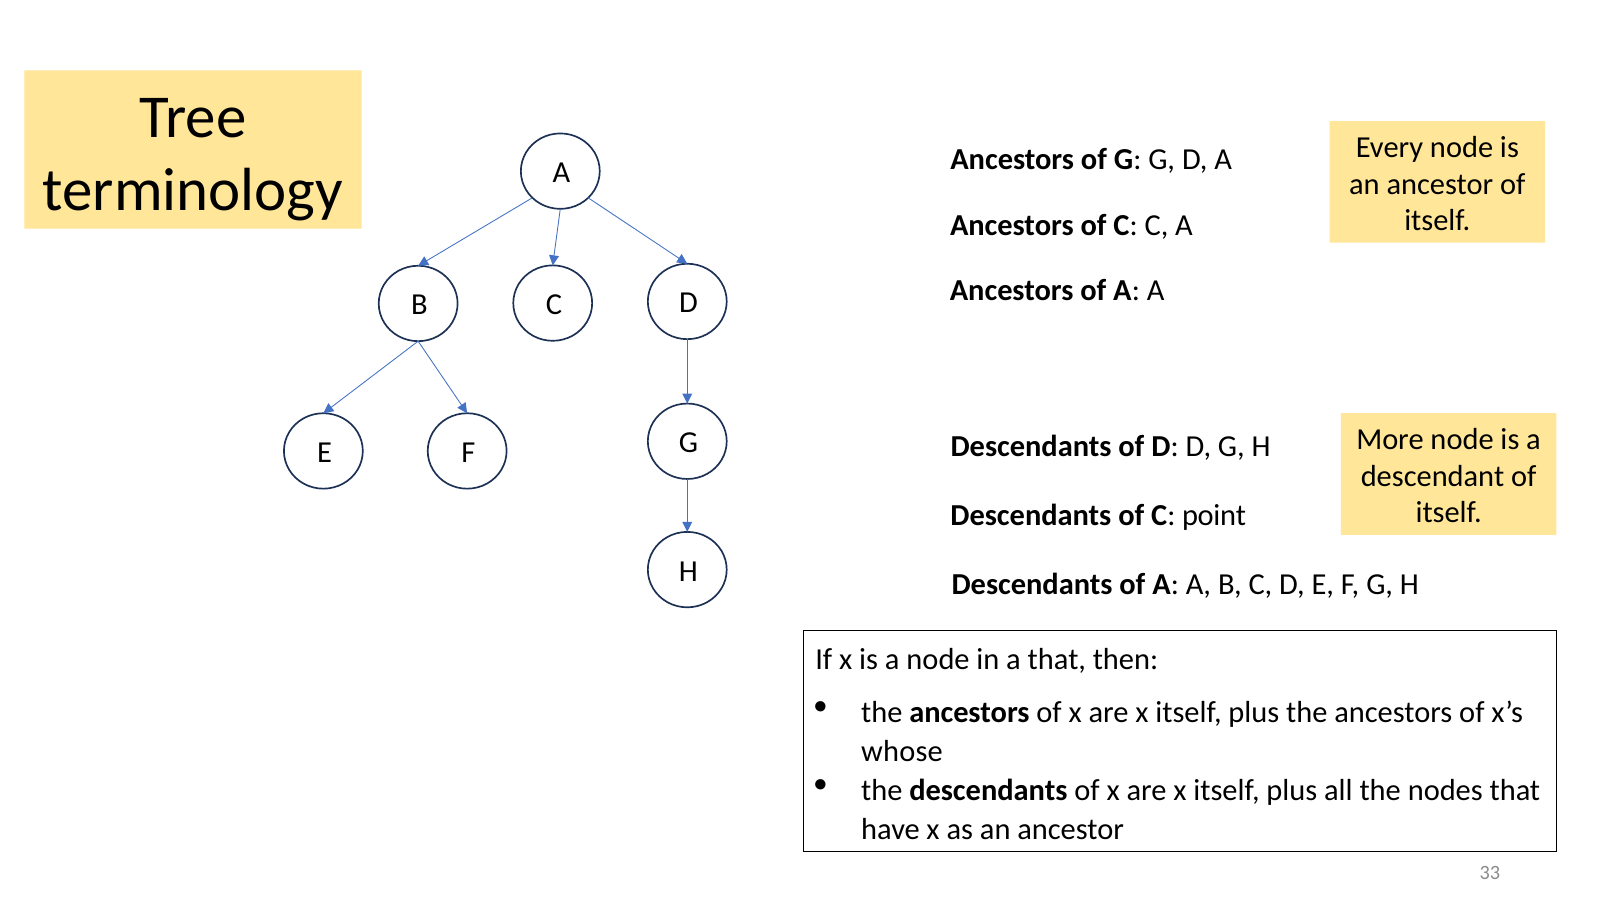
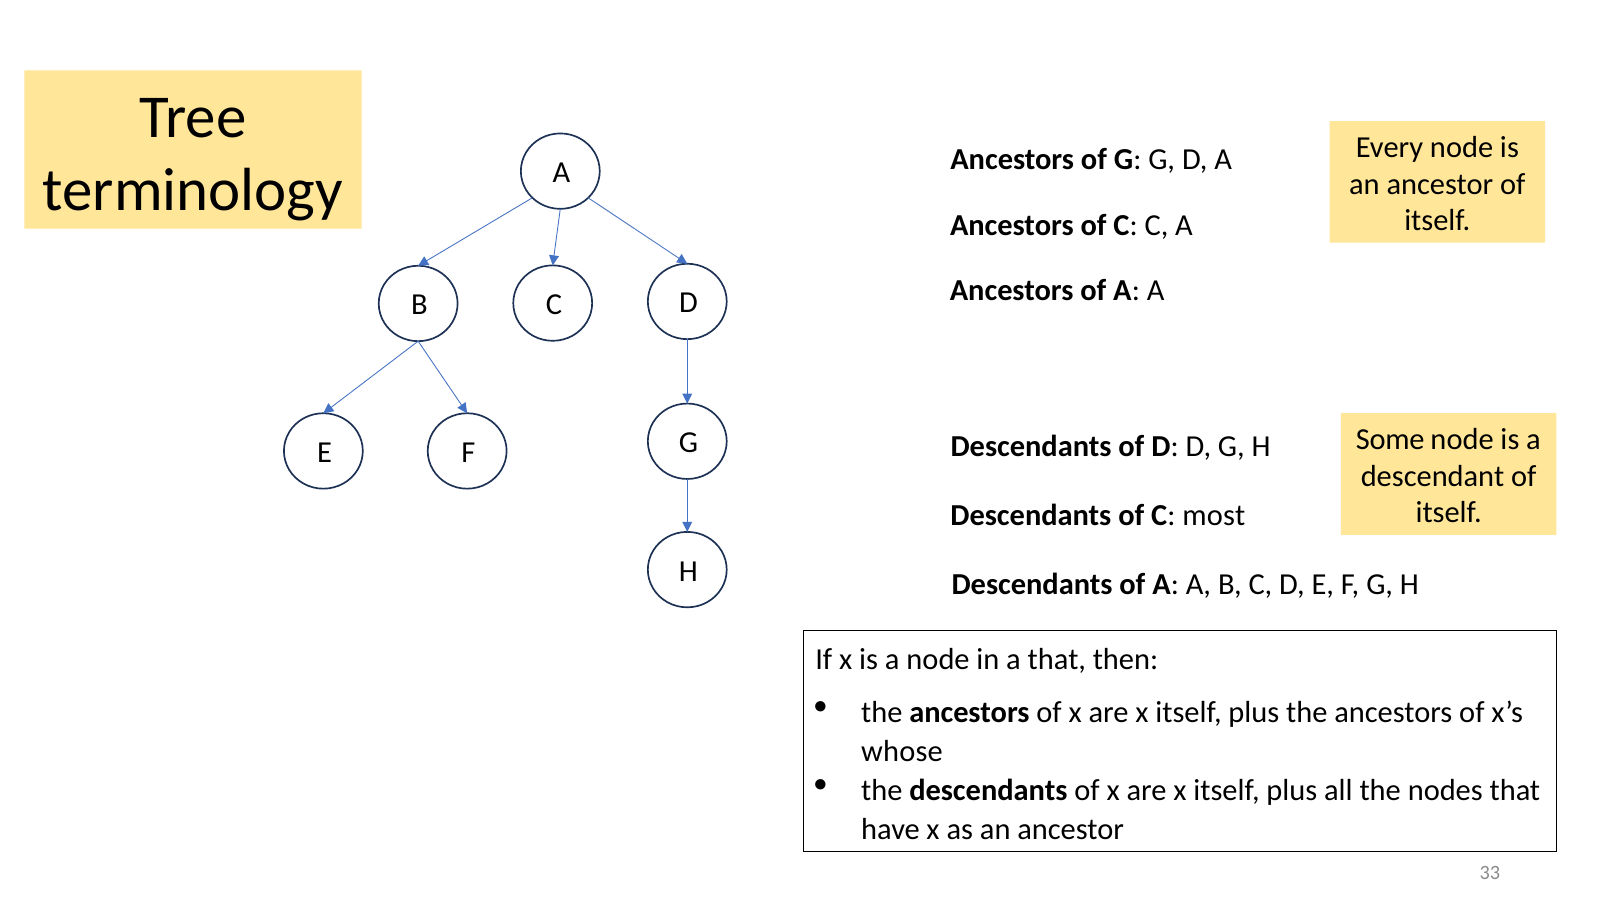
More: More -> Some (1390, 439)
point: point -> most (1214, 515)
